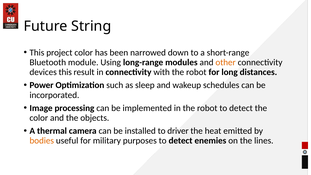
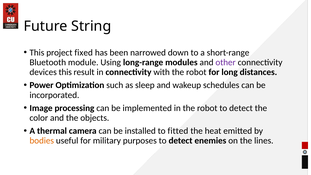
project color: color -> fixed (84, 53)
other colour: orange -> purple (226, 62)
driver: driver -> fitted (178, 131)
